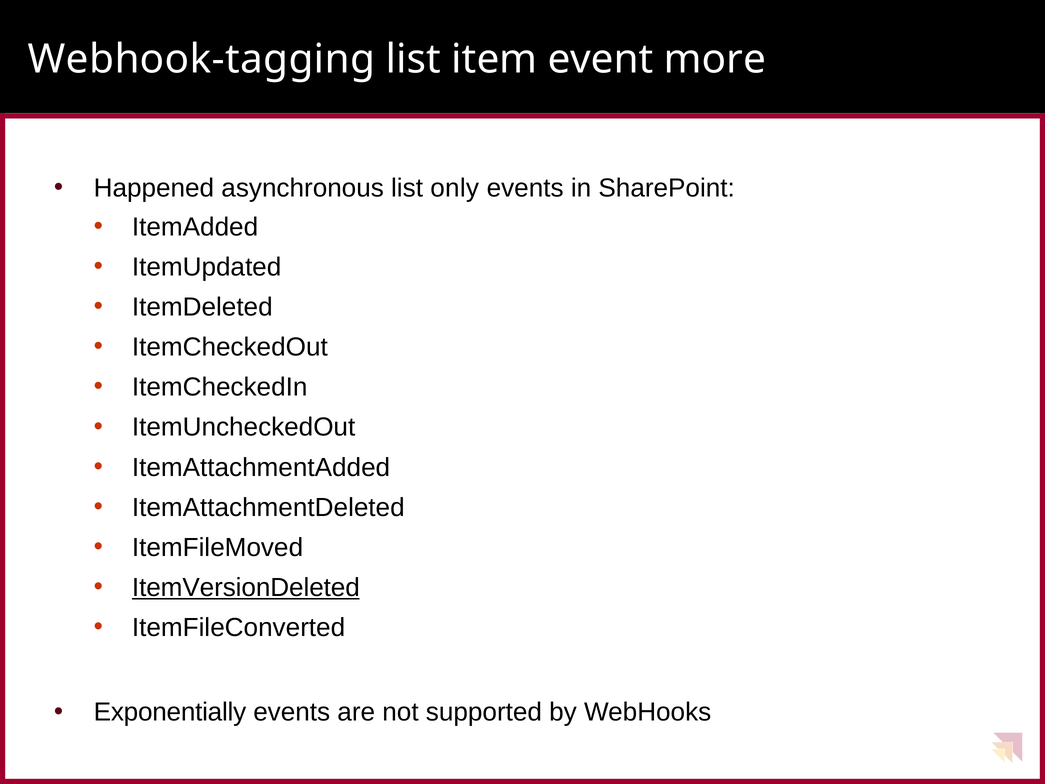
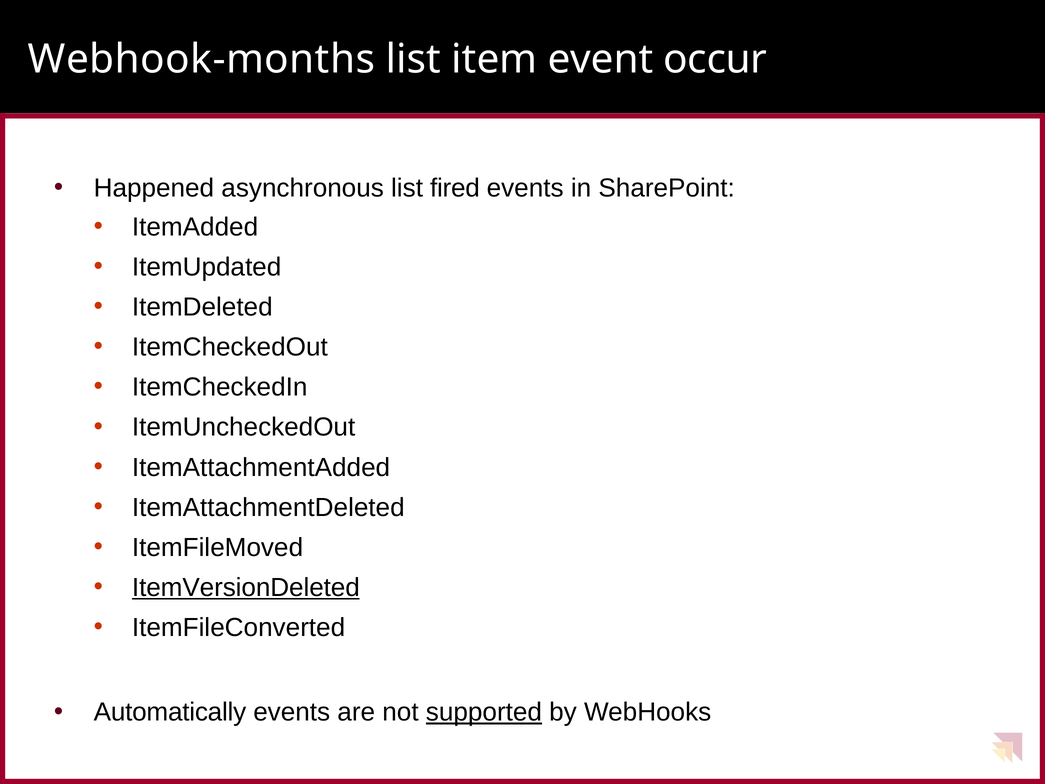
Webhook-tagging: Webhook-tagging -> Webhook-months (202, 59)
more: more -> occur (715, 59)
only: only -> fired (455, 188)
Exponentially: Exponentially -> Automatically (170, 712)
supported underline: none -> present (484, 712)
